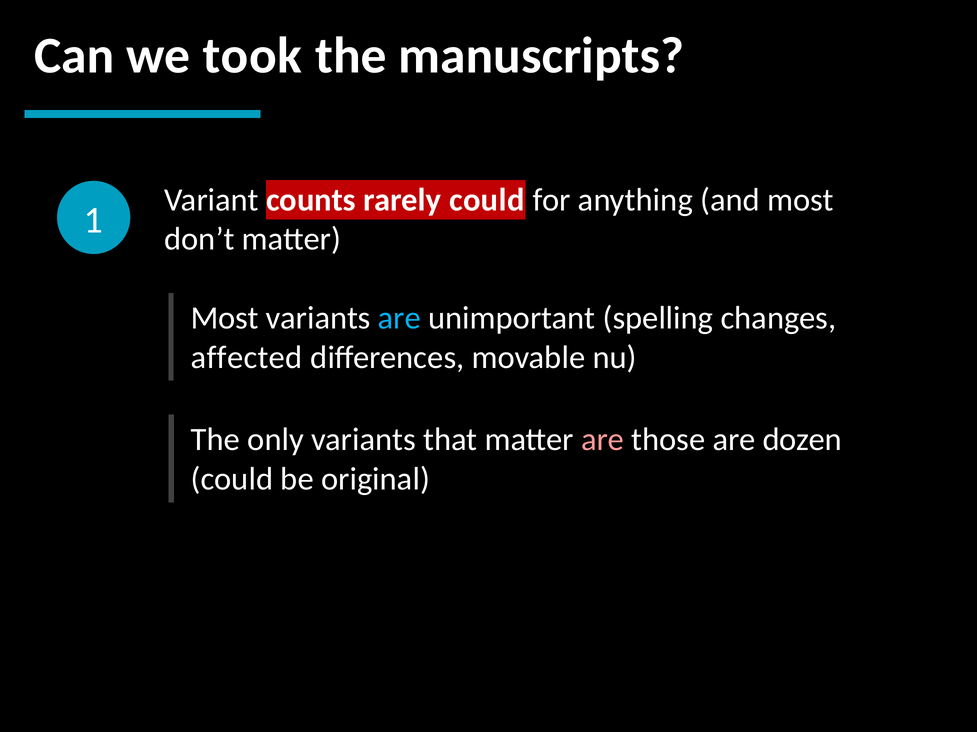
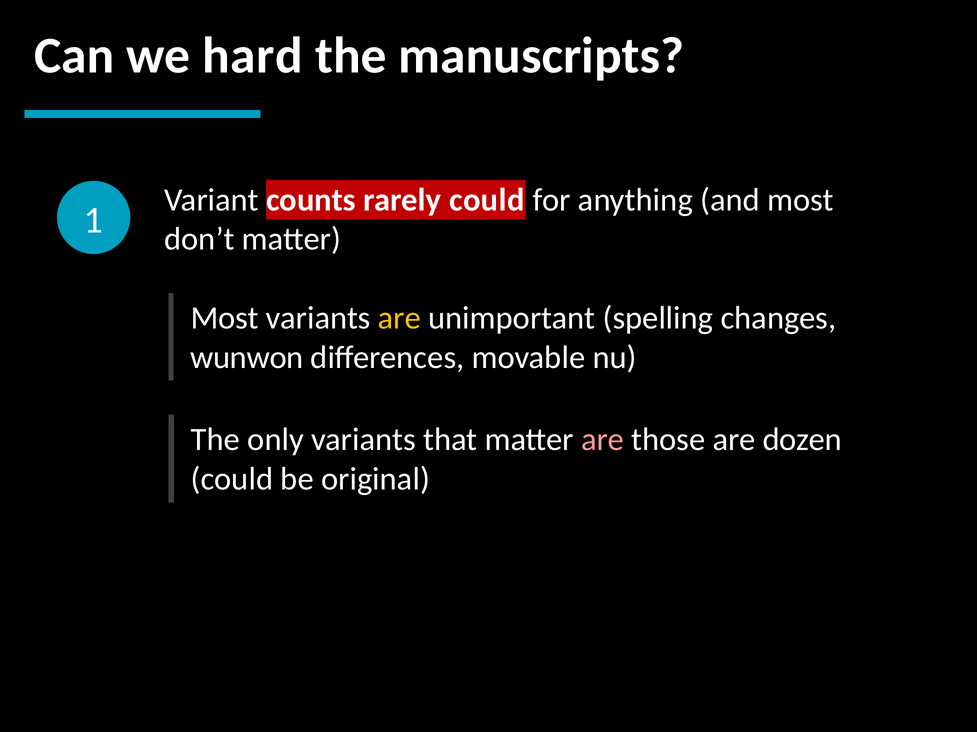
took: took -> hard (252, 56)
are colour: light blue -> yellow (399, 318)
affected: affected -> wunwon (247, 358)
